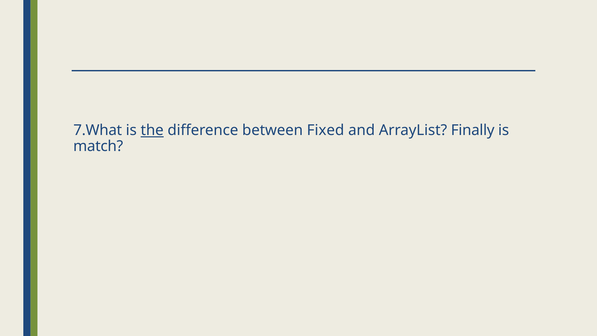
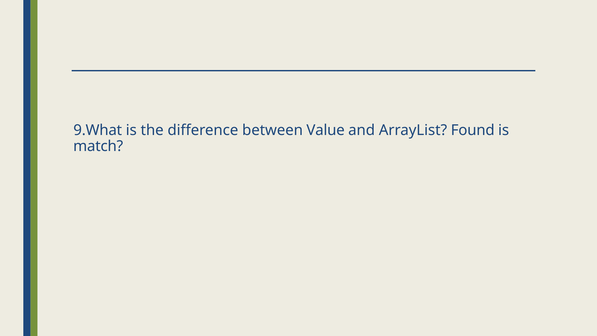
7.What: 7.What -> 9.What (98, 130)
the underline: present -> none (152, 130)
Fixed: Fixed -> Value (326, 130)
Finally: Finally -> Found (473, 130)
